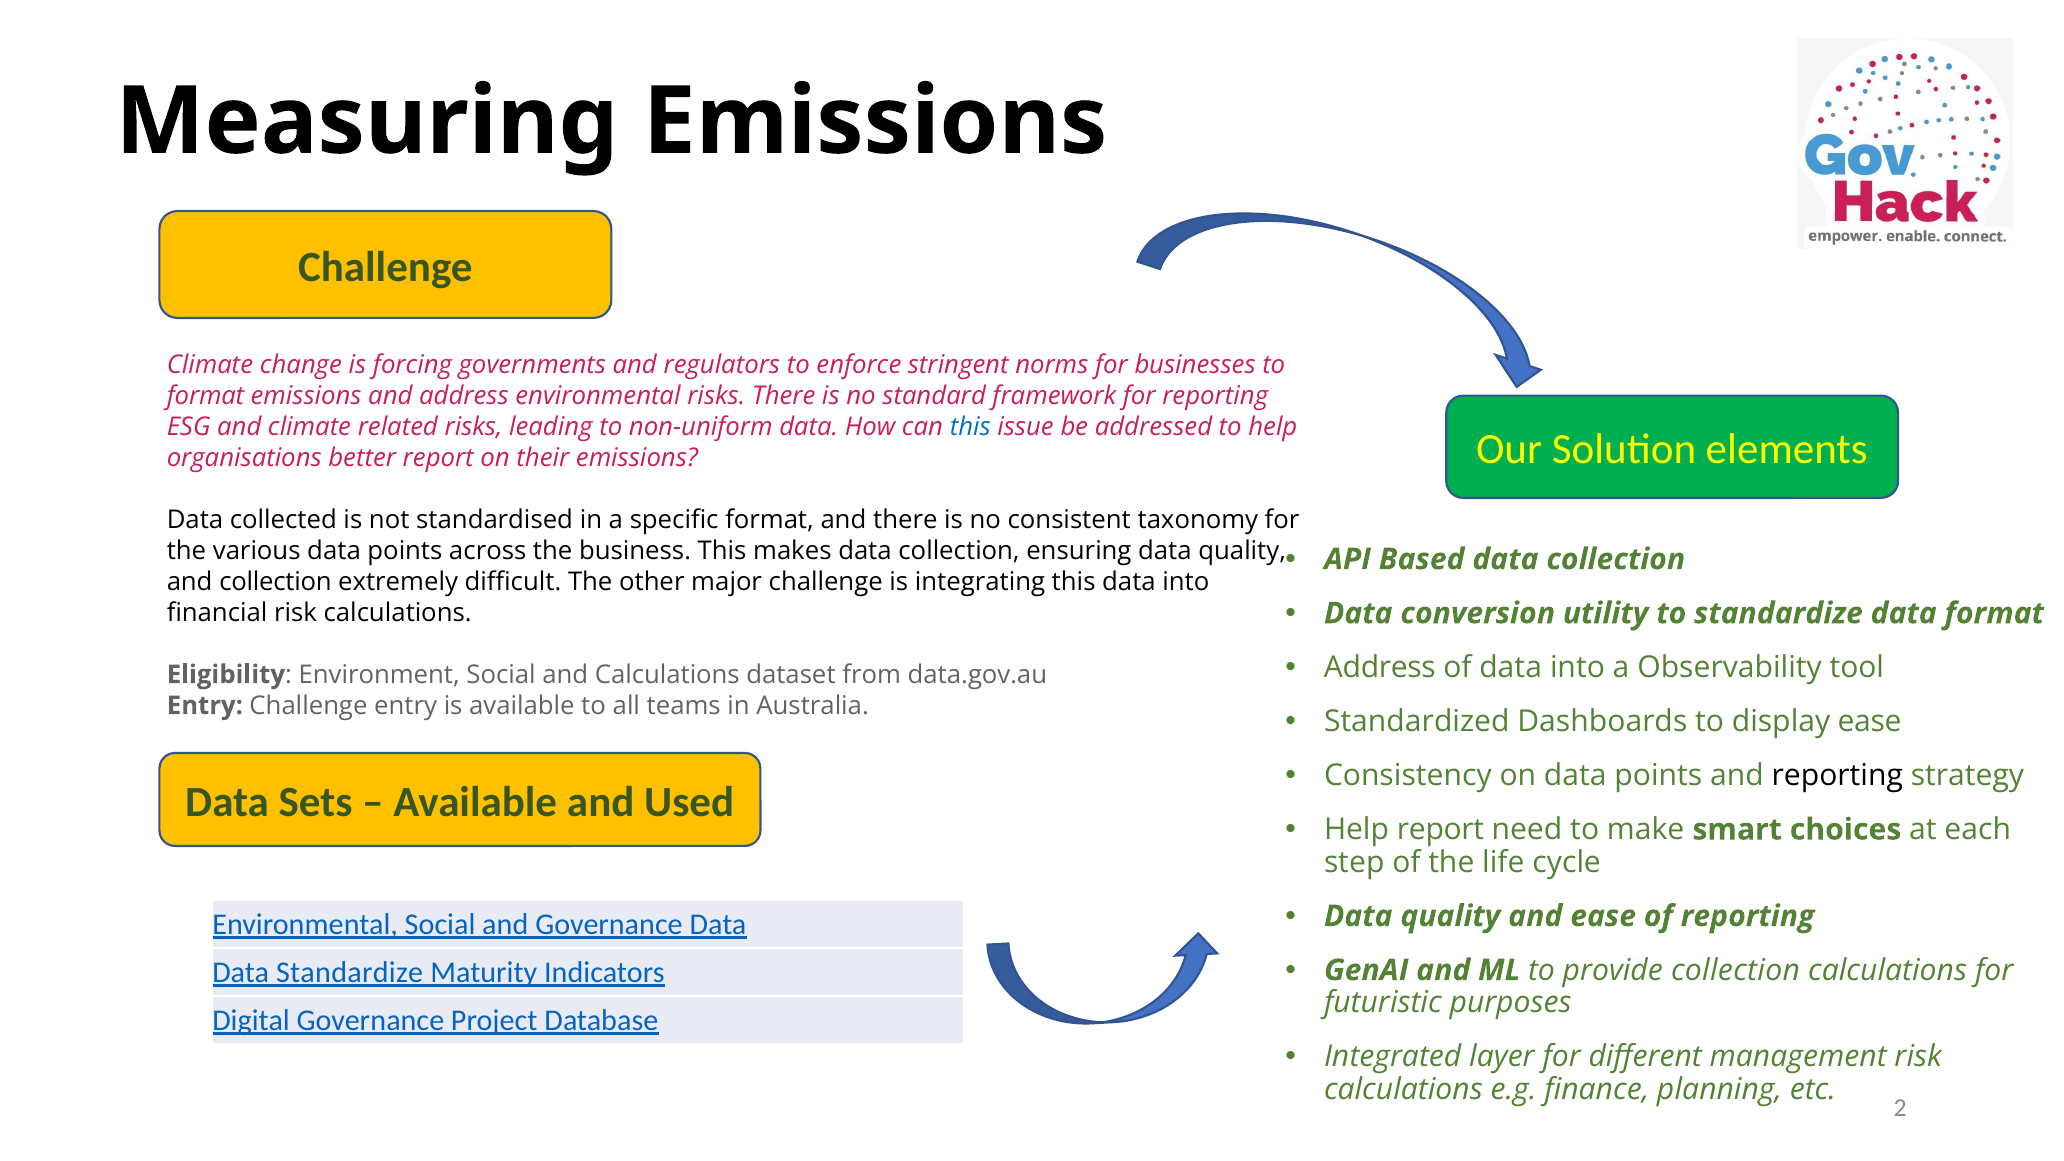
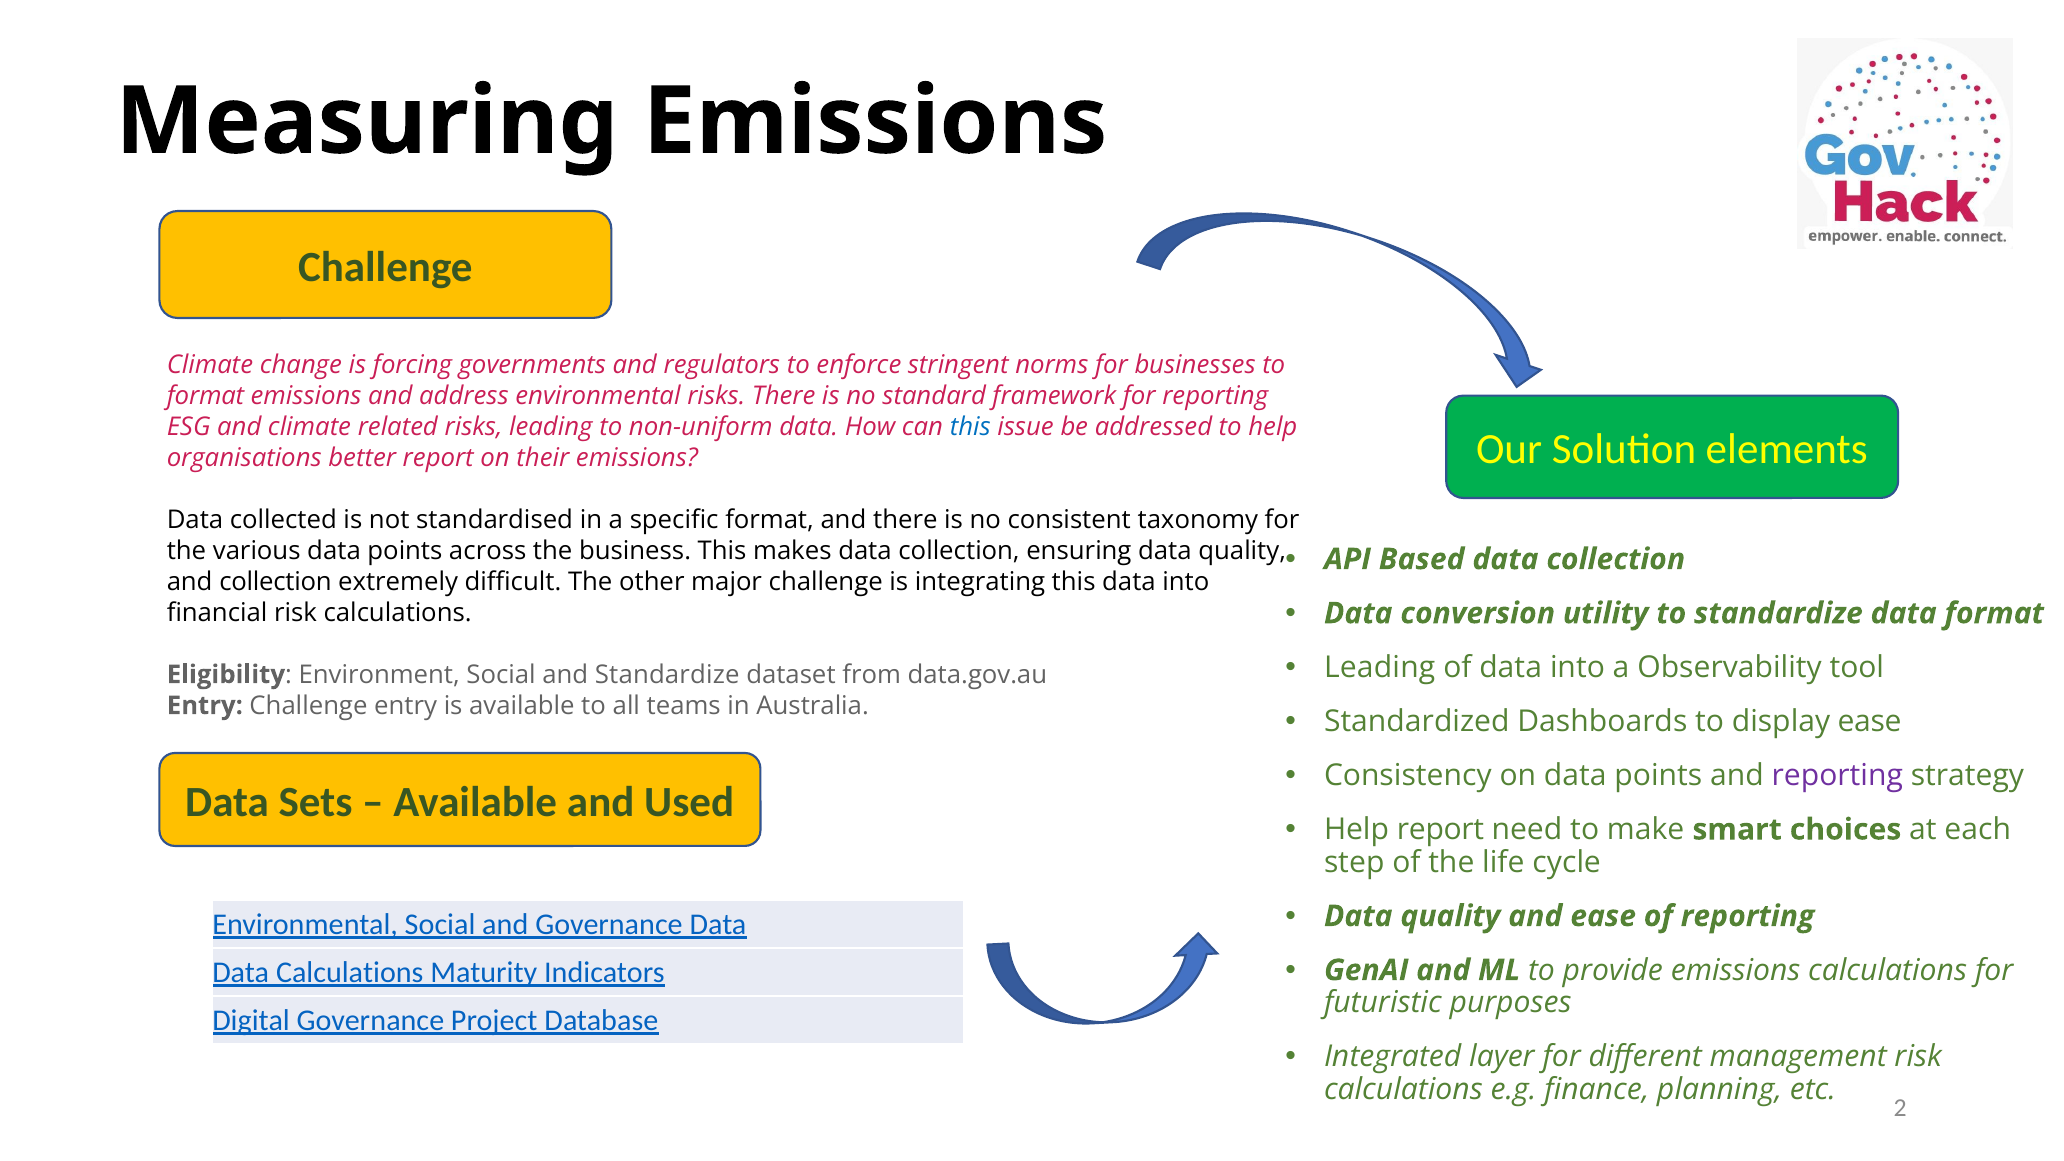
Address: Address -> Leading (1380, 667)
and Calculations: Calculations -> Standardize (667, 675)
reporting colour: black -> purple (1837, 776)
provide collection: collection -> emissions (1736, 970)
Data Standardize: Standardize -> Calculations (350, 972)
